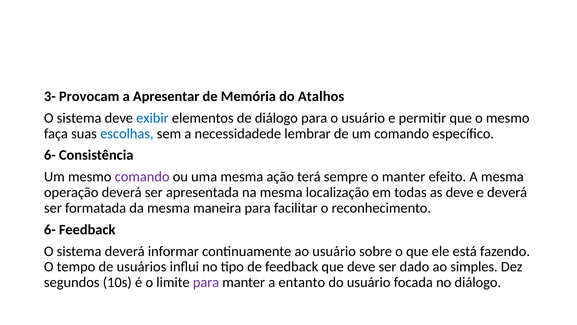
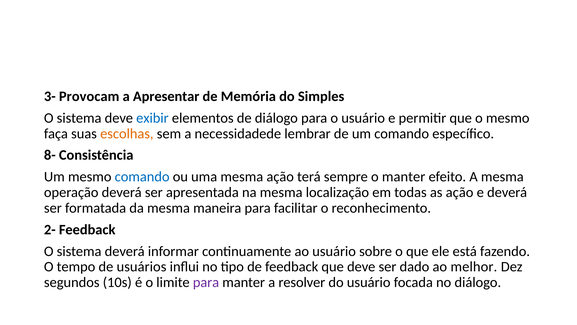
Atalhos: Atalhos -> Simples (321, 96)
escolhas colour: blue -> orange (127, 133)
6-: 6- -> 8- (50, 155)
comando colour: purple -> blue (142, 177)
as deve: deve -> ação (460, 192)
6-: 6- -> 2- (50, 229)
simples: simples -> melhor (474, 266)
entanto: entanto -> resolver (302, 282)
